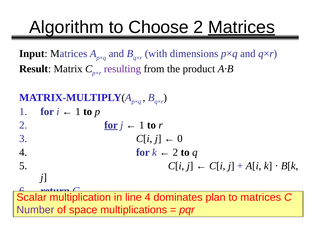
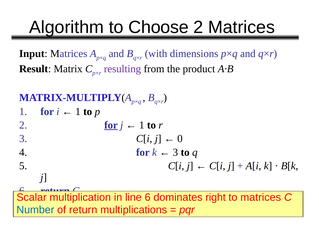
Matrices underline: present -> none (242, 27)
2: 2 -> 3 (175, 152)
line 4: 4 -> 6 (148, 198)
plan: plan -> right (216, 198)
Number colour: purple -> blue (35, 210)
of space: space -> return (83, 210)
